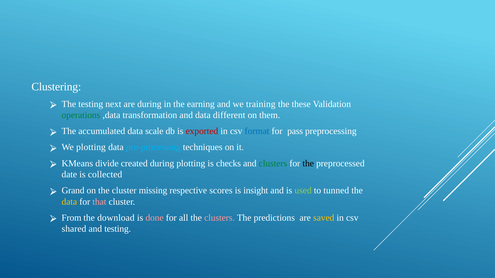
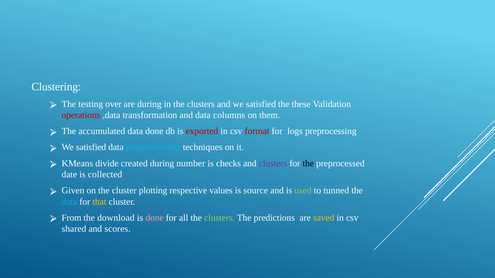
next: next -> over (113, 104)
in the earning: earning -> clusters (201, 104)
and we training: training -> satisfied (261, 104)
operations colour: green -> red (81, 115)
different: different -> columns (229, 115)
data scale: scale -> done (154, 131)
format colour: blue -> red (257, 131)
pass: pass -> logs (295, 131)
plotting: plotting -> satisfied (91, 147)
during plotting: plotting -> number (191, 164)
clusters colour: green -> purple (273, 164)
Grand: Grand -> Given (73, 191)
missing: missing -> plotting (153, 191)
scores: scores -> values (221, 191)
insight: insight -> source (256, 191)
data colour: yellow -> light blue (69, 202)
that colour: pink -> yellow (99, 202)
clusters colour: pink -> light green (220, 218)
and testing: testing -> scores (118, 229)
